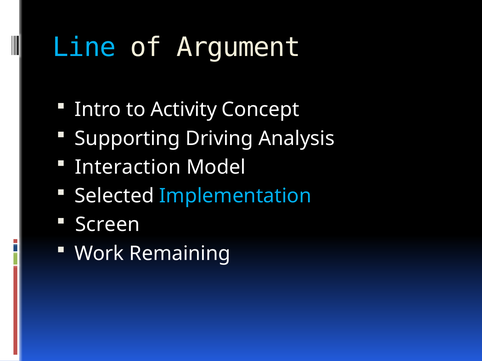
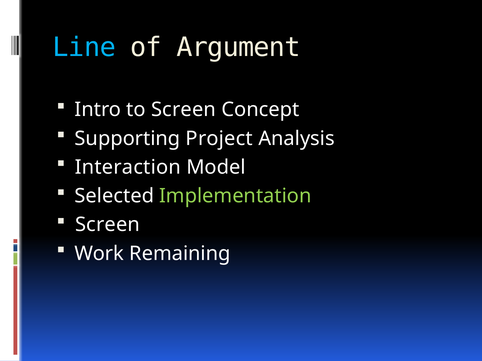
to Activity: Activity -> Screen (184, 110)
Driving: Driving -> Project (219, 139)
Implementation colour: light blue -> light green (235, 196)
